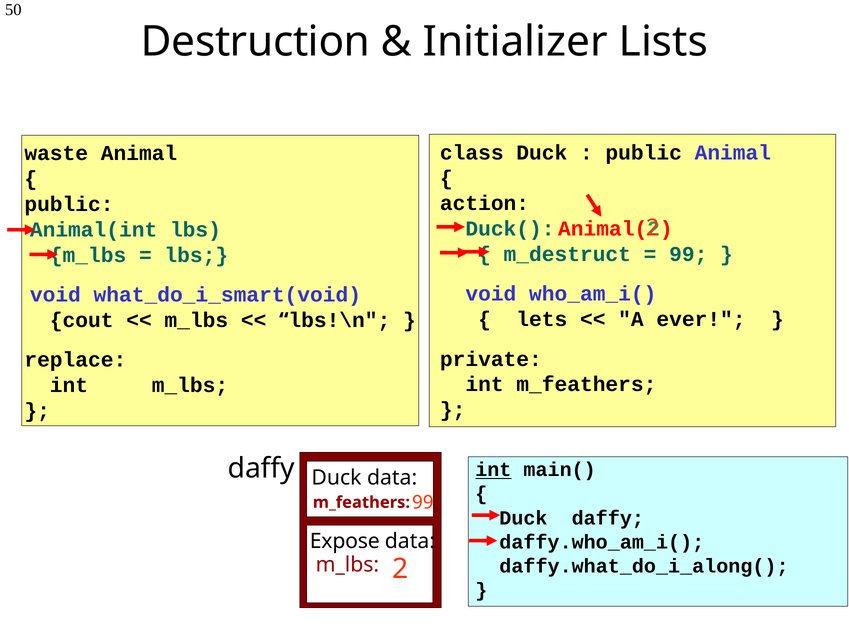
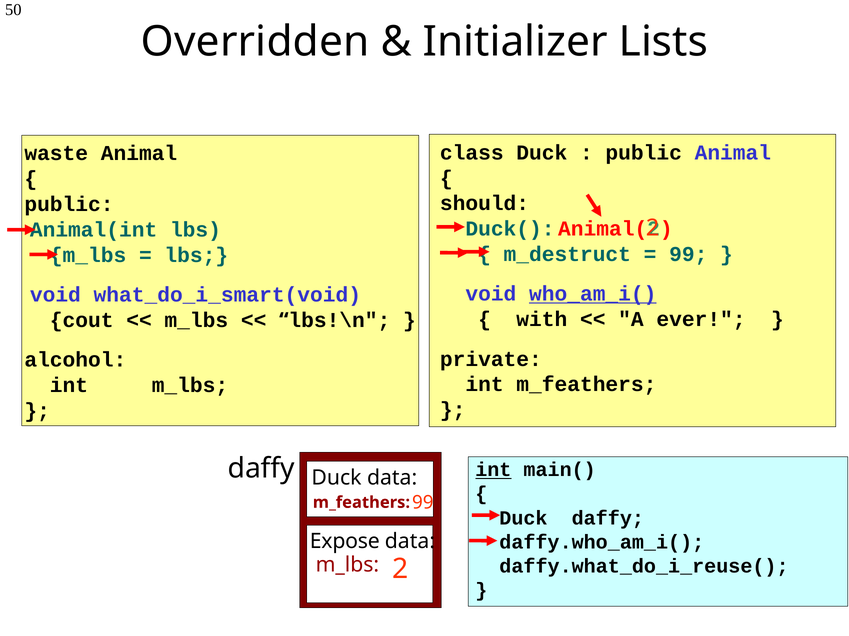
Destruction: Destruction -> Overridden (255, 42)
action: action -> should (485, 204)
who_am_i( underline: none -> present (593, 294)
lets: lets -> with (542, 320)
replace: replace -> alcohol (75, 360)
daffy.what_do_i_along(: daffy.what_do_i_along( -> daffy.what_do_i_reuse( (644, 567)
